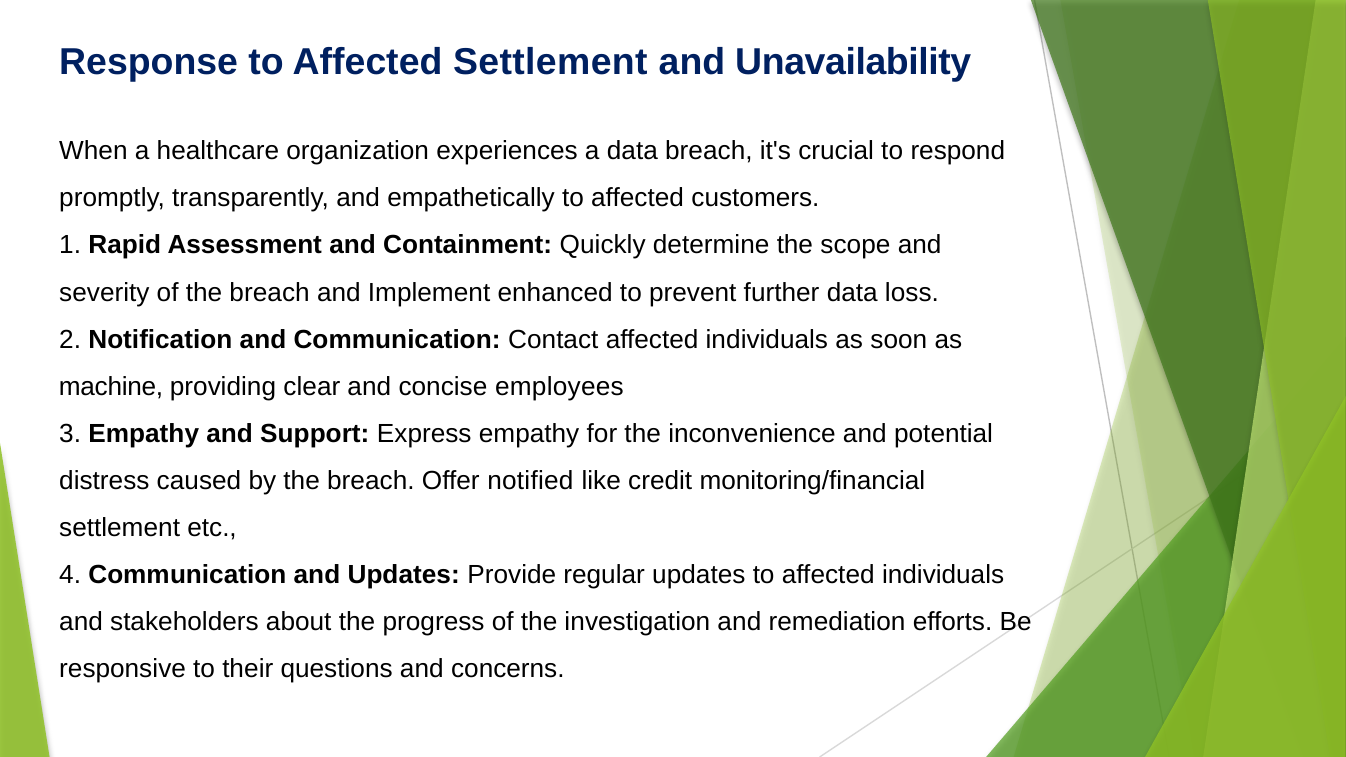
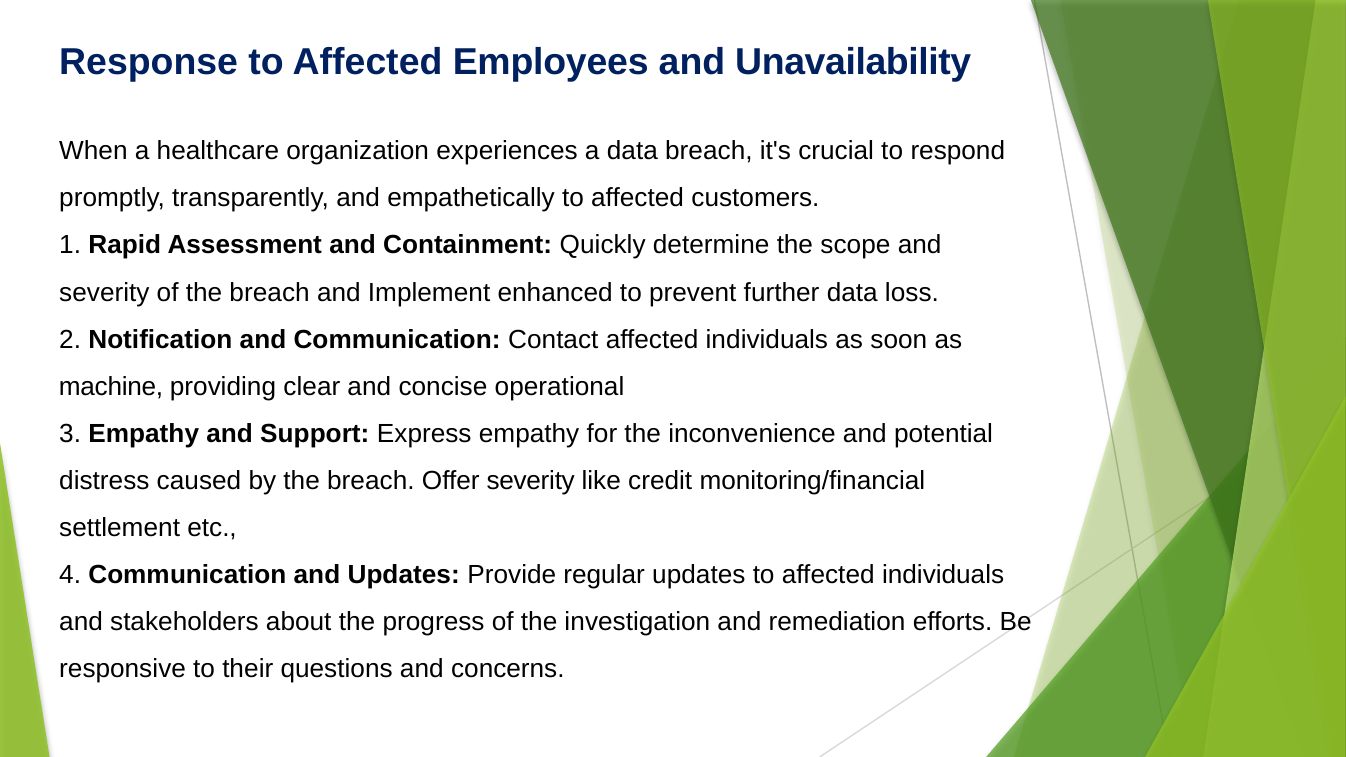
Affected Settlement: Settlement -> Employees (551, 62)
employees: employees -> operational (560, 387)
Offer notified: notified -> severity (531, 481)
